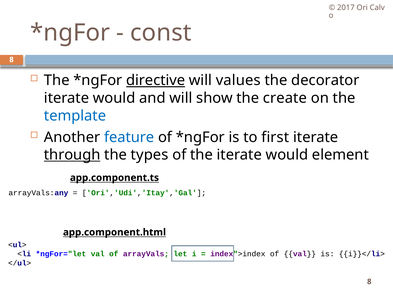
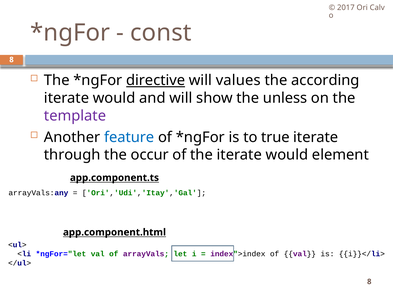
decorator: decorator -> according (325, 81)
create: create -> unless (285, 98)
template colour: blue -> purple (75, 116)
first: first -> true (275, 138)
through underline: present -> none (72, 155)
types: types -> occur (150, 155)
